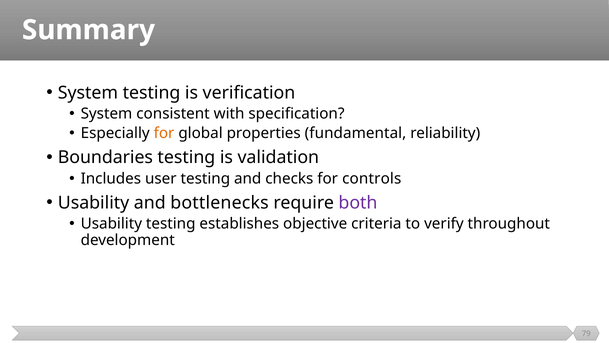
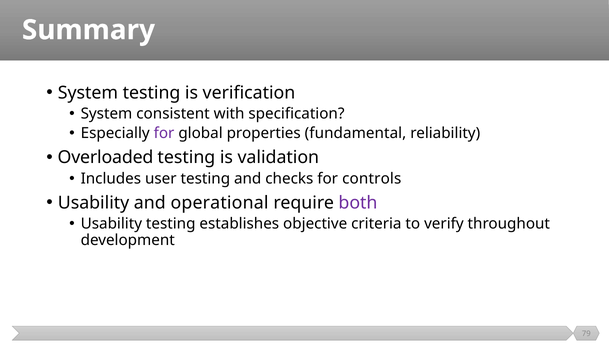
for colour: orange -> purple (164, 133)
Boundaries: Boundaries -> Overloaded (105, 157)
bottlenecks: bottlenecks -> operational (220, 202)
